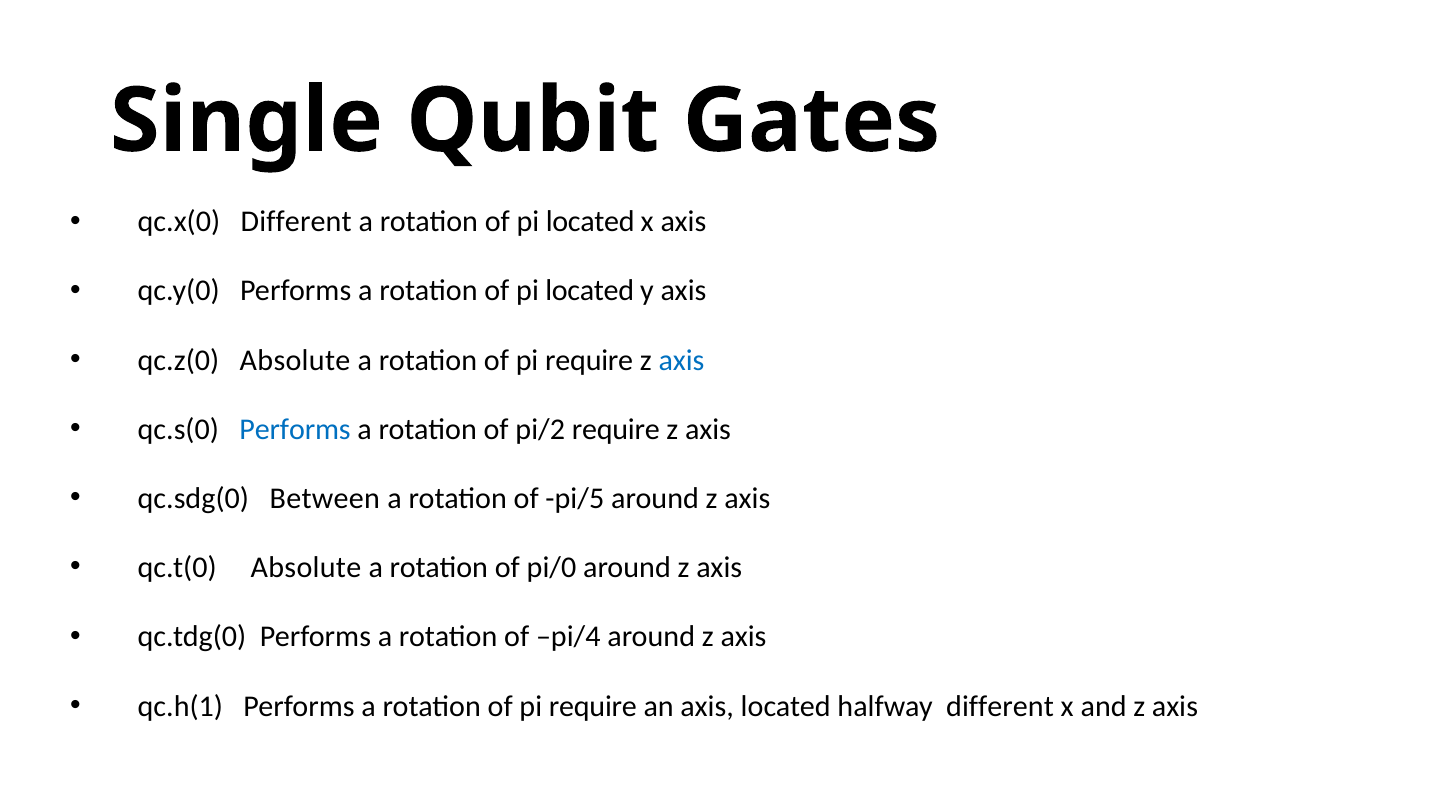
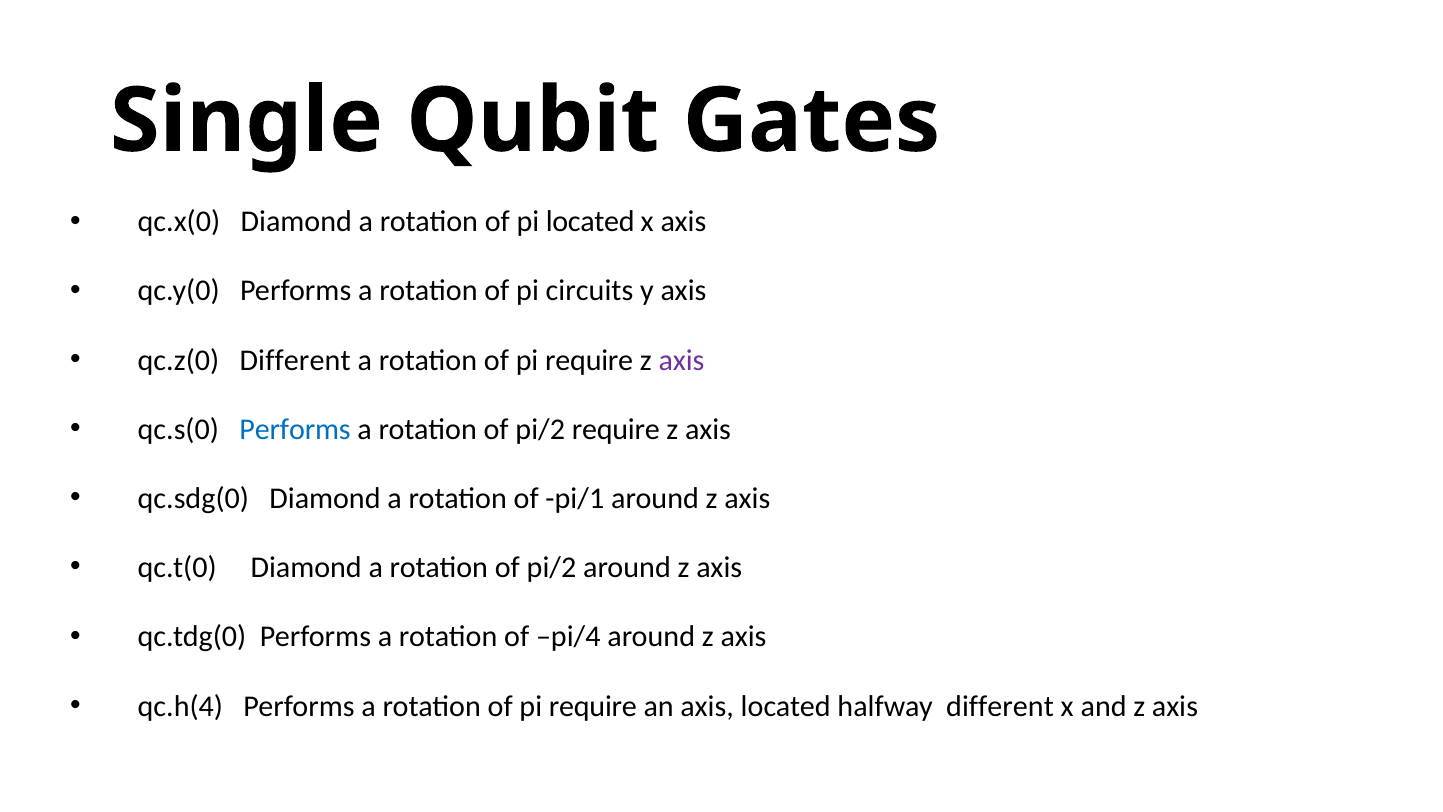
qc.x(0 Different: Different -> Diamond (296, 222)
located: located -> circuits (590, 291)
qc.z(0 Absolute: Absolute -> Different (295, 360)
axis colour: blue -> purple (681, 360)
qc.sdg(0 Between: Between -> Diamond (325, 498)
pi/5: pi/5 -> pi/1 (575, 498)
qc.t(0 Absolute: Absolute -> Diamond (306, 568)
pi/0: pi/0 -> pi/2 (551, 568)
qc.h(1: qc.h(1 -> qc.h(4 (180, 706)
